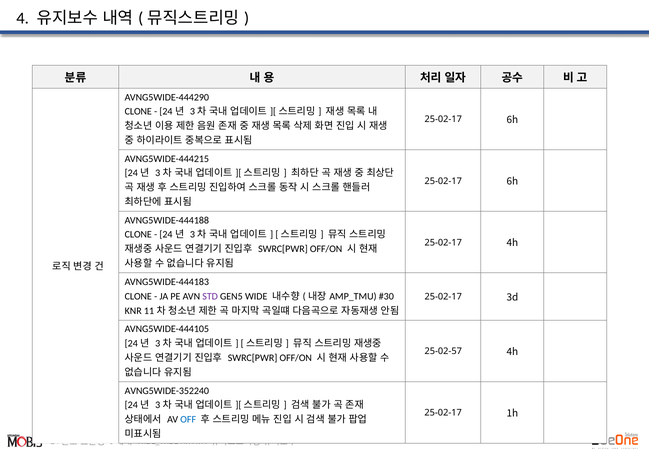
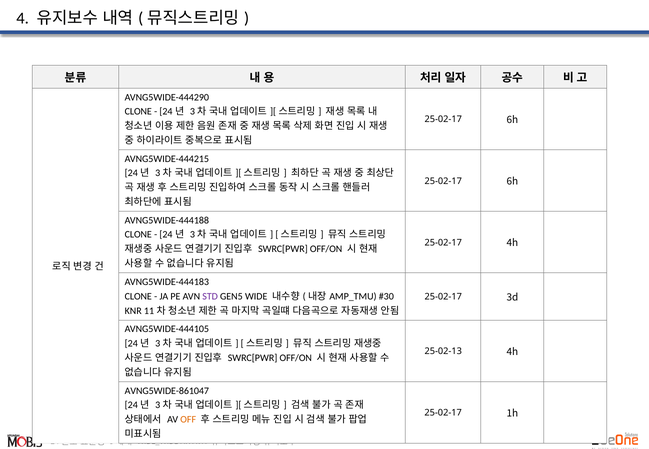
25-02-57: 25-02-57 -> 25-02-13 (443, 352)
AVNG5WIDE-352240: AVNG5WIDE-352240 -> AVNG5WIDE-861047 (167, 391)
OFF colour: blue -> orange (188, 420)
